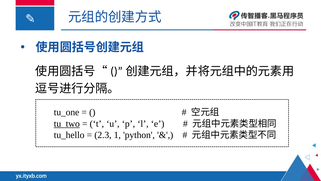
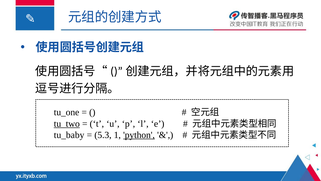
tu_hello: tu_hello -> tu_baby (69, 135)
2.3: 2.3 -> 5.3 (103, 135)
python underline: none -> present (139, 135)
